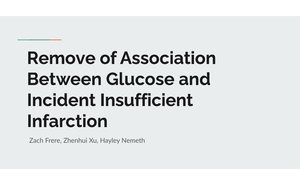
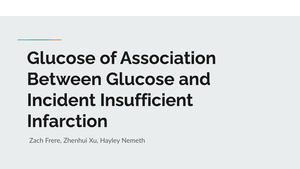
Remove: Remove -> Glucose (61, 58)
